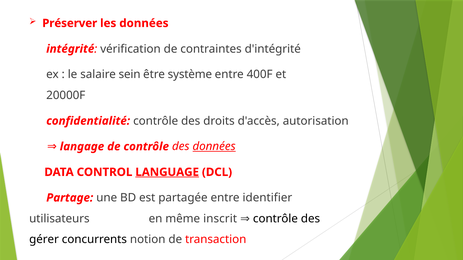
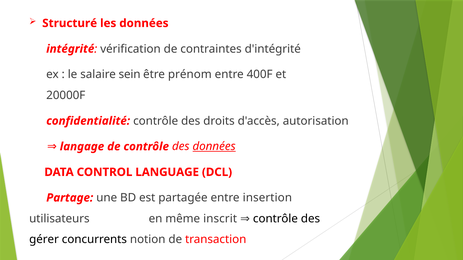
Préserver: Préserver -> Structuré (70, 23)
système: système -> prénom (190, 75)
LANGUAGE underline: present -> none (167, 172)
identifier: identifier -> insertion (267, 198)
